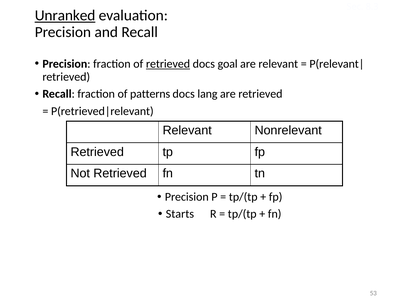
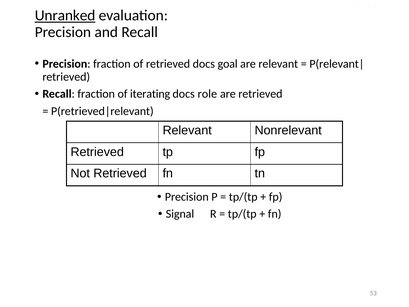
retrieved underline: present -> none (168, 64)
patterns: patterns -> iterating (150, 94)
lang: lang -> role (207, 94)
Starts: Starts -> Signal (180, 214)
